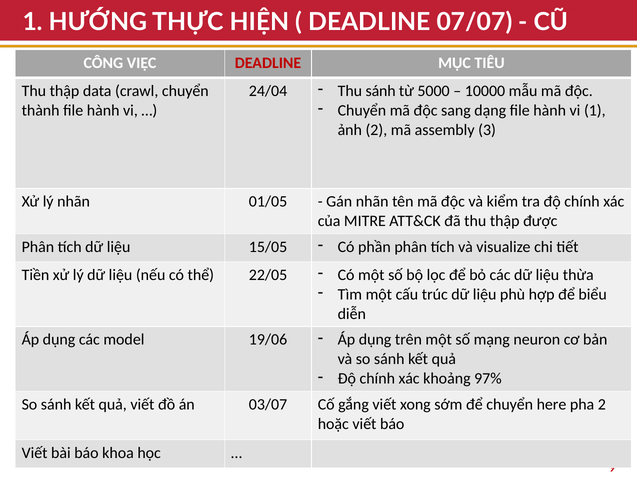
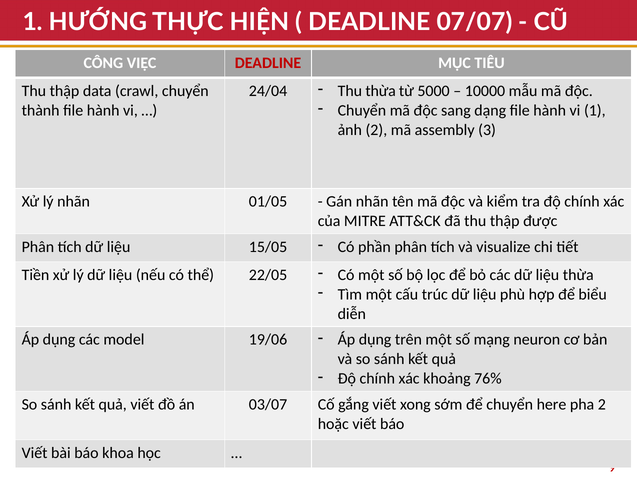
Thu sánh: sánh -> thừa (381, 91)
97%: 97% -> 76% (488, 378)
